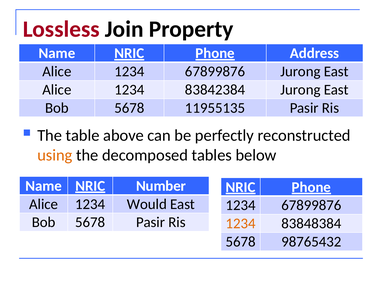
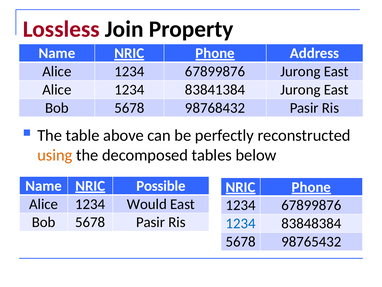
83842384: 83842384 -> 83841384 (215, 90)
11955135: 11955135 -> 98768432 (215, 108)
Number: Number -> Possible (161, 186)
1234 colour: orange -> blue (241, 223)
